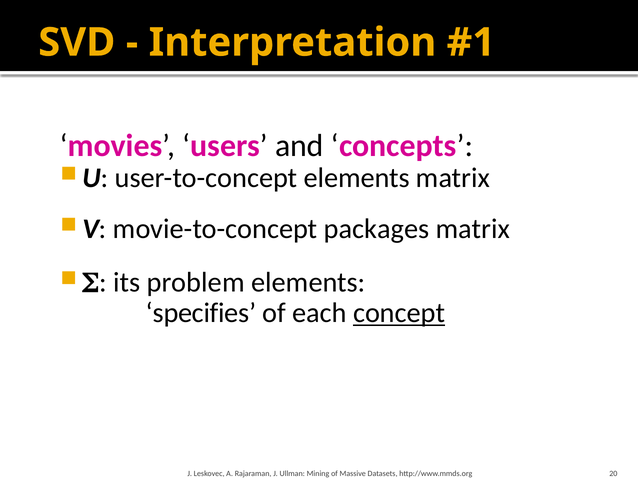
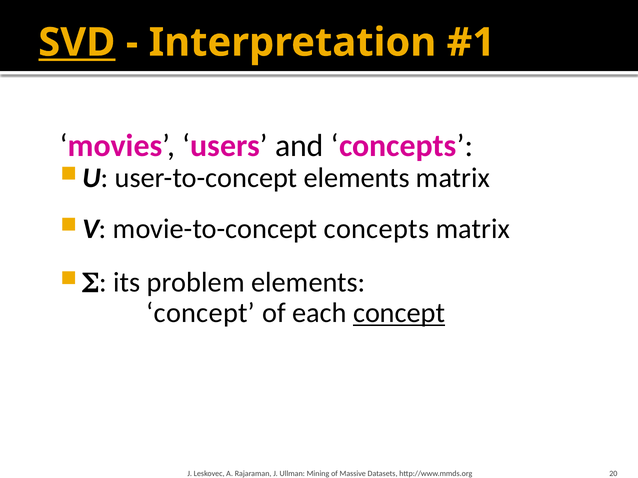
SVD underline: none -> present (77, 43)
movie-to-concept packages: packages -> concepts (376, 229)
specifies: specifies -> concept (201, 313)
